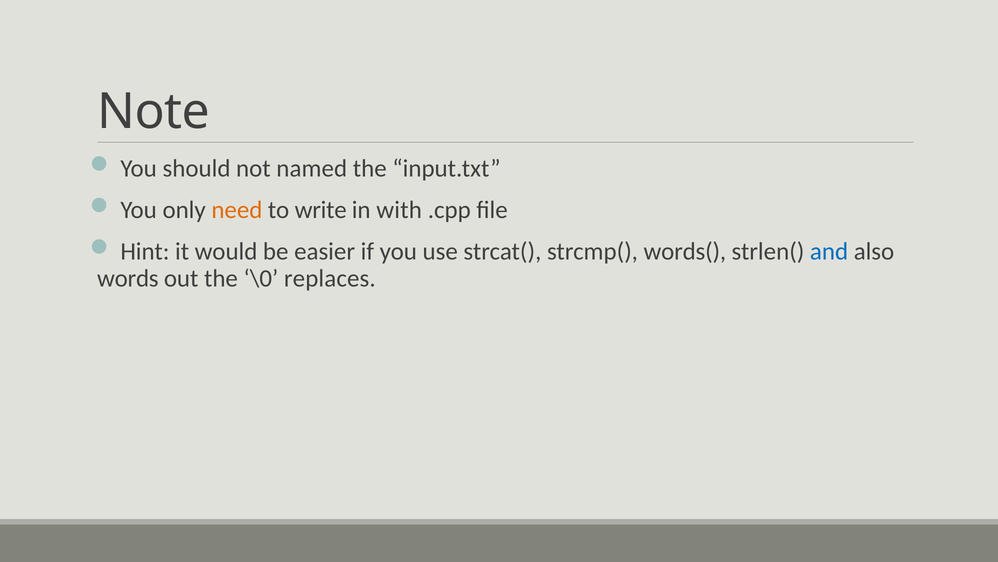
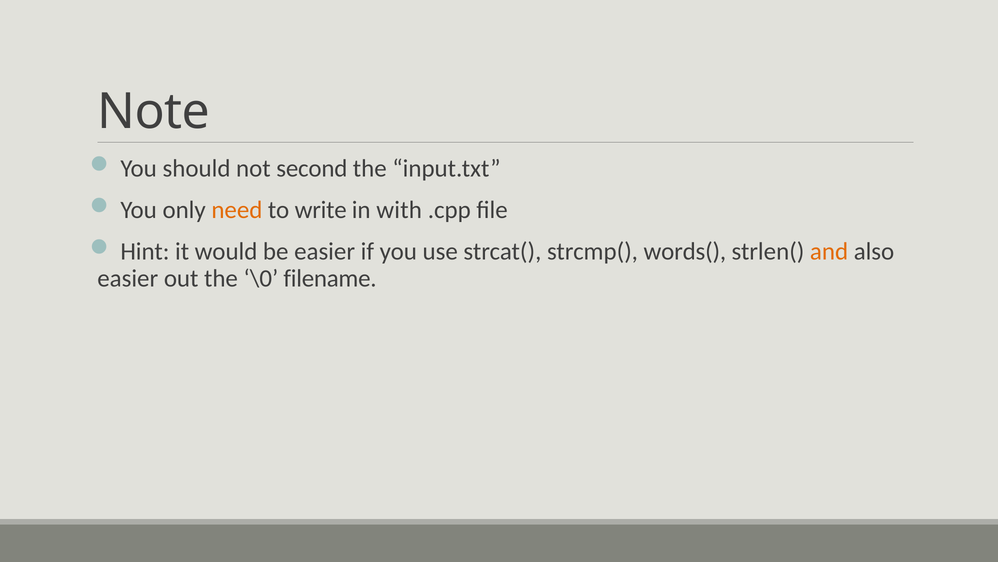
named: named -> second (312, 168)
and colour: blue -> orange (829, 251)
words: words -> easier (128, 278)
replaces: replaces -> filename (330, 278)
